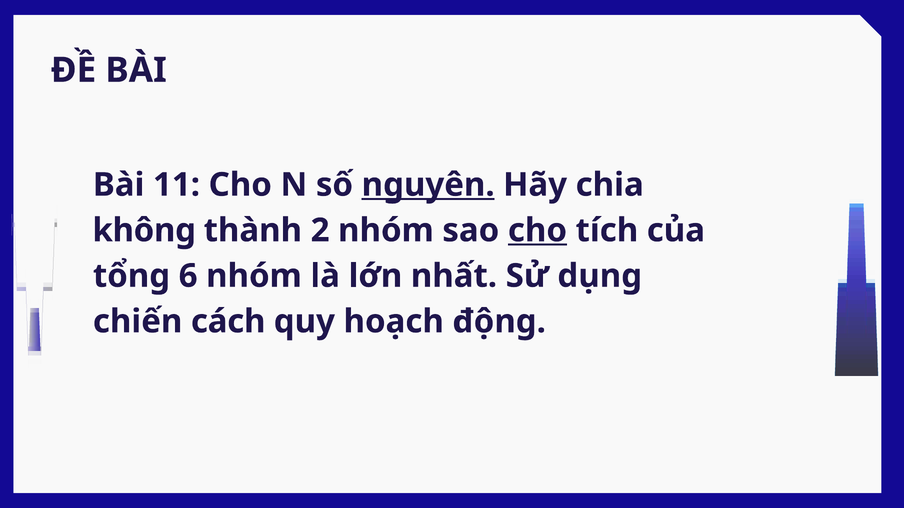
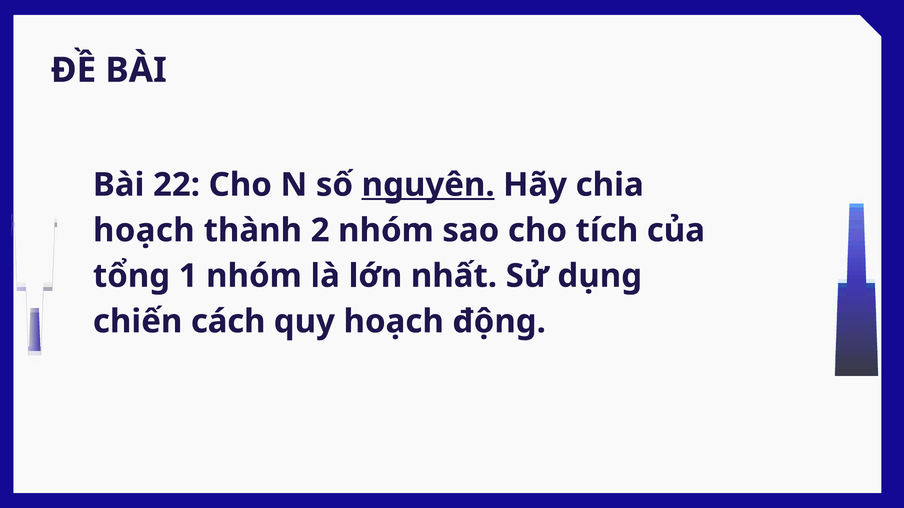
11: 11 -> 22 (177, 185)
không: không -> hoạch (144, 231)
cho underline: present -> none (537, 231)
6: 6 -> 1 (188, 276)
